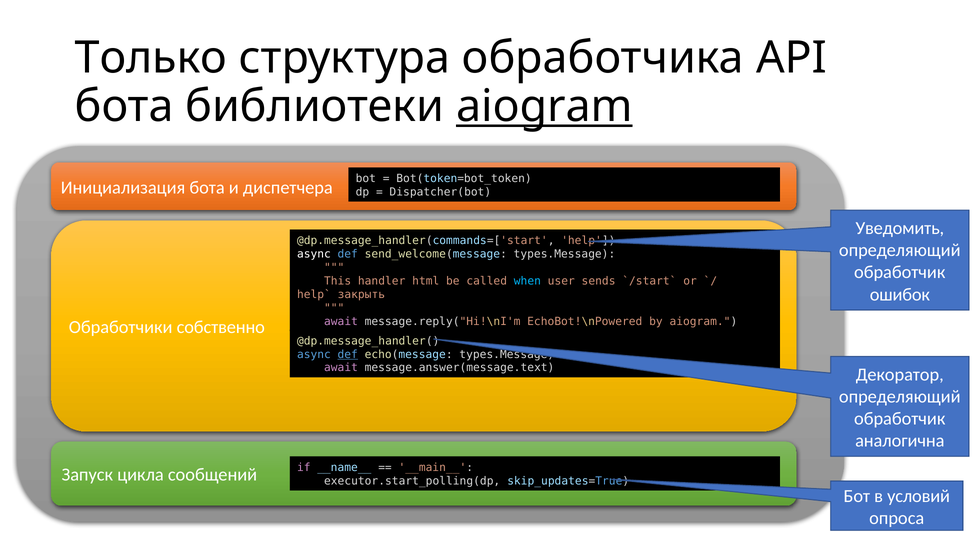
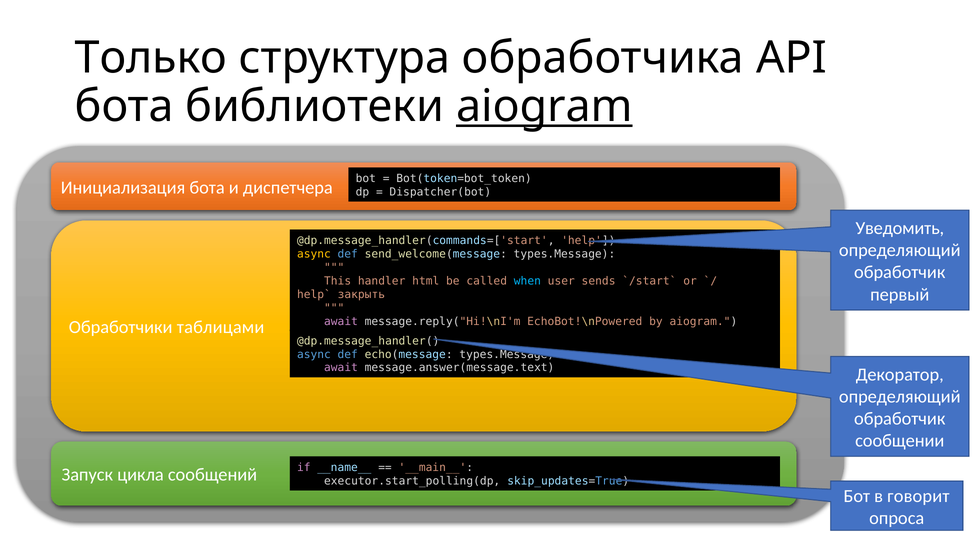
async colour: white -> yellow (314, 254)
ошибок: ошибок -> первый (900, 295)
собственно: собственно -> таблицами (221, 327)
def underline: present -> none (348, 354)
аналогична: аналогична -> сообщении (900, 441)
условий: условий -> говорит (918, 496)
